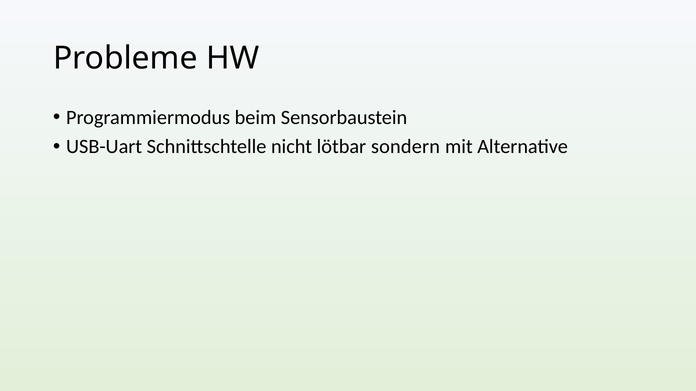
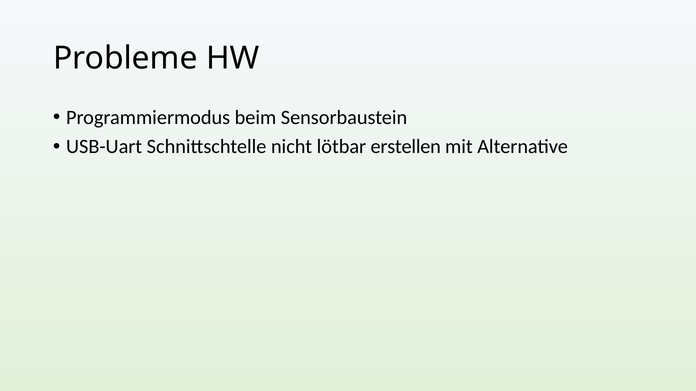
sondern: sondern -> erstellen (406, 147)
